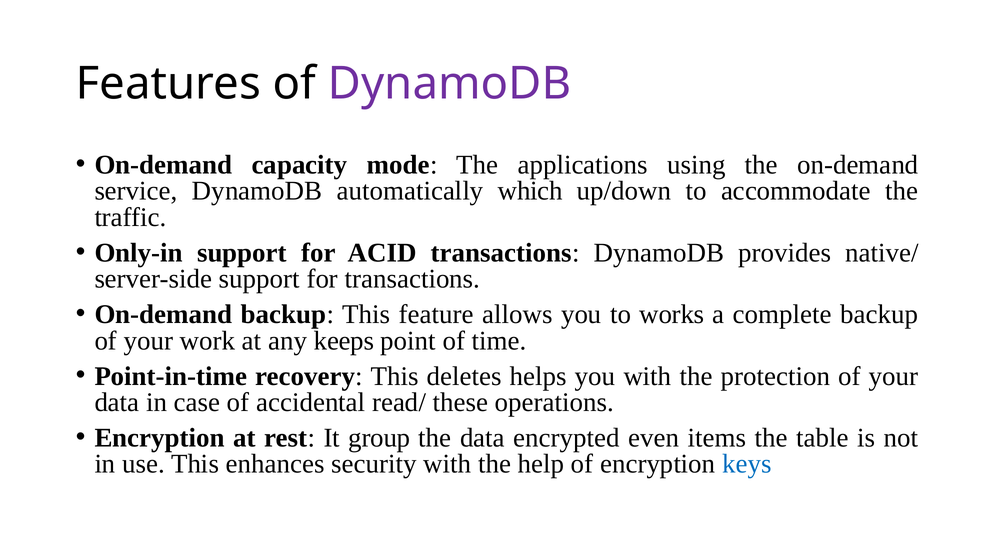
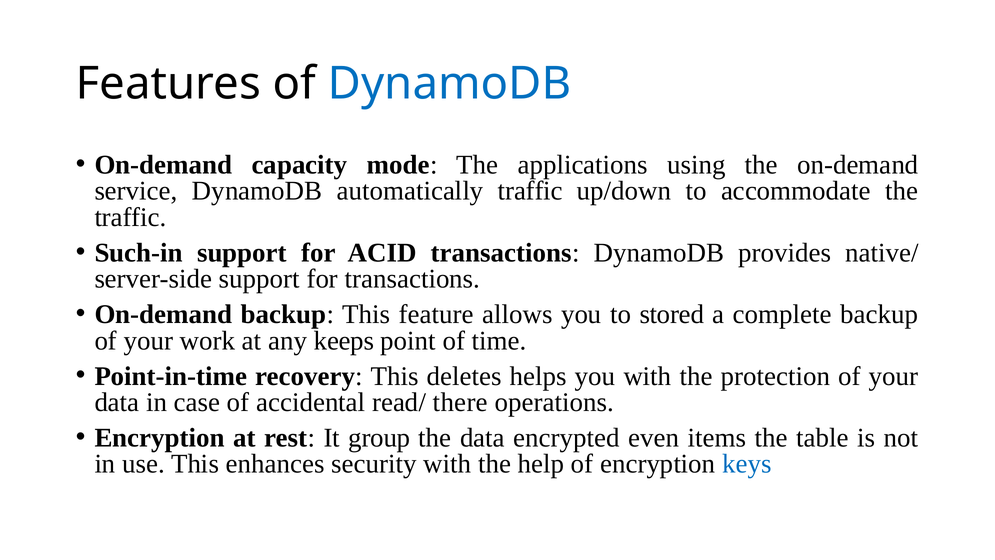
DynamoDB colour: purple -> blue (450, 84)
automatically which: which -> traffic (530, 191)
Only-in: Only-in -> Such-in (139, 253)
works: works -> stored (672, 314)
these: these -> there (460, 402)
